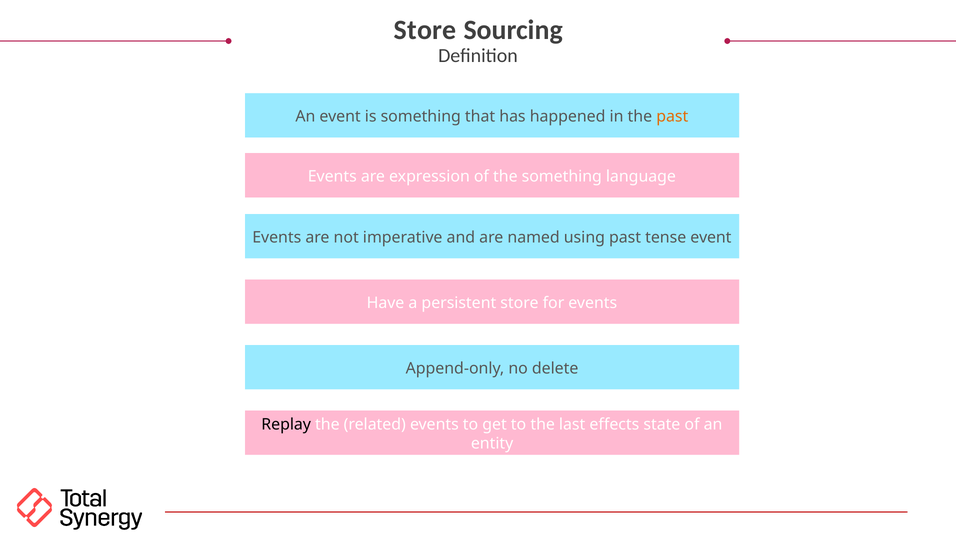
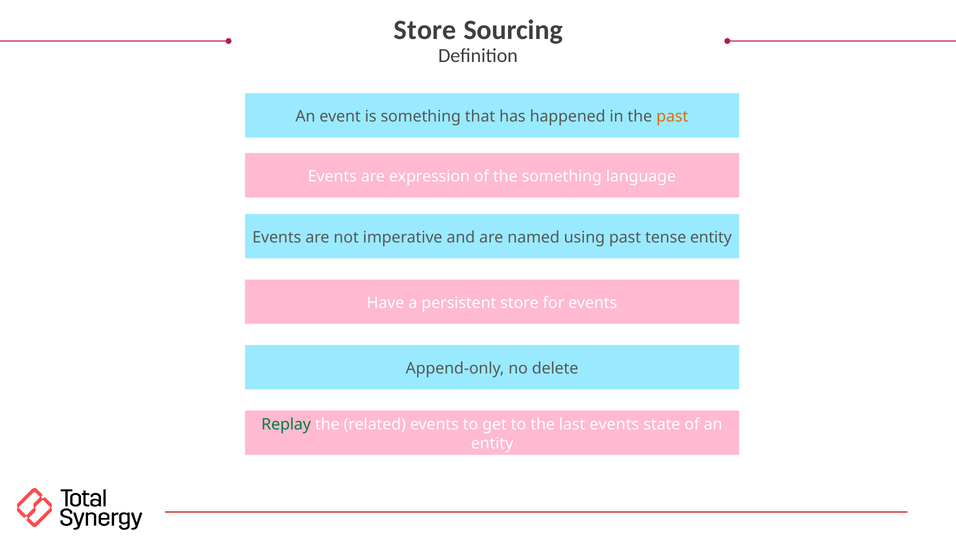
tense event: event -> entity (711, 237)
Replay colour: black -> green (286, 424)
last effects: effects -> events (614, 424)
